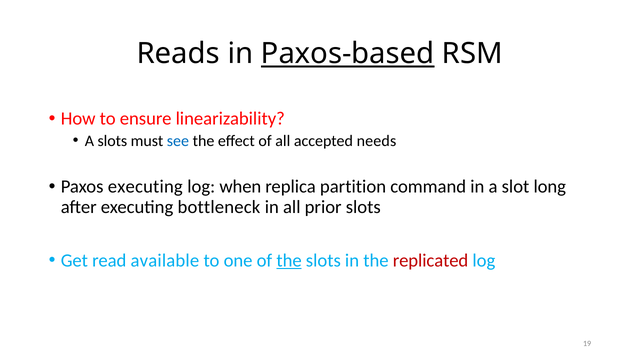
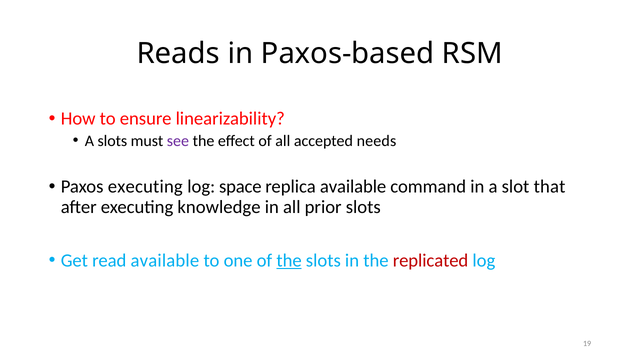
Paxos-based underline: present -> none (348, 54)
see colour: blue -> purple (178, 141)
when: when -> space (240, 187)
replica partition: partition -> available (353, 187)
long: long -> that (550, 187)
bottleneck: bottleneck -> knowledge (219, 207)
